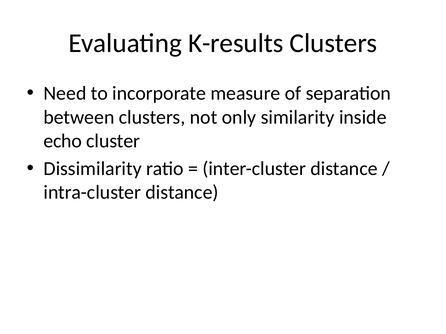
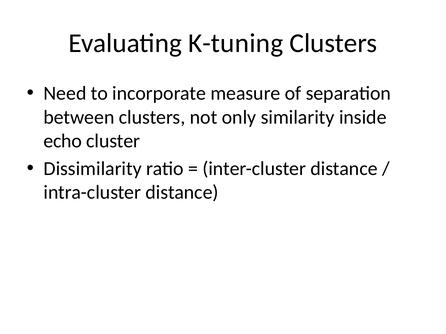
K-results: K-results -> K-tuning (236, 43)
